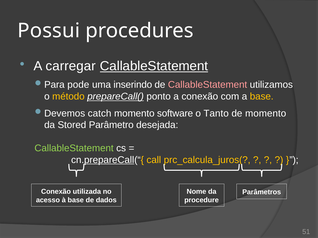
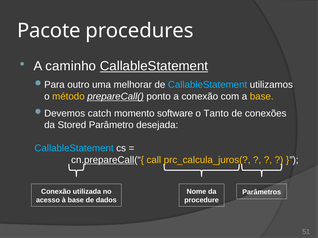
Possui: Possui -> Pacote (49, 31)
carregar: carregar -> caminho (71, 66)
pode: pode -> outro (78, 85)
inserindo: inserindo -> melhorar (133, 85)
CallableStatement colour: pink -> light blue (208, 85)
de momento: momento -> conexões (266, 114)
CallableStatement colour: light green -> light blue (74, 149)
